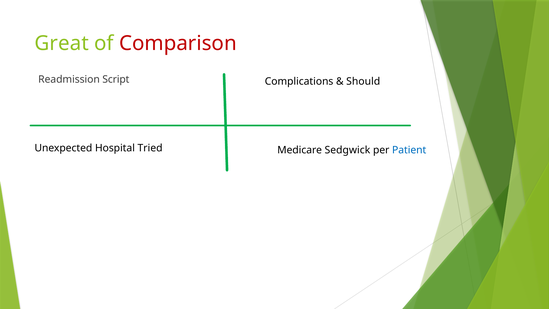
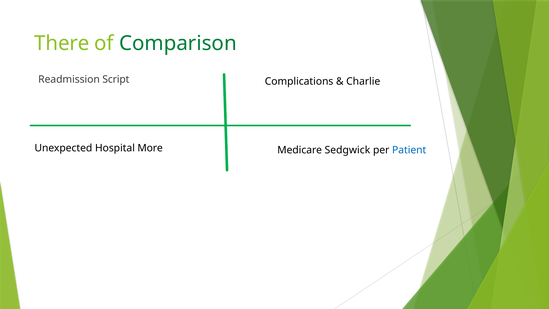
Great: Great -> There (62, 43)
Comparison colour: red -> green (178, 43)
Should: Should -> Charlie (363, 81)
Tried: Tried -> More (150, 148)
